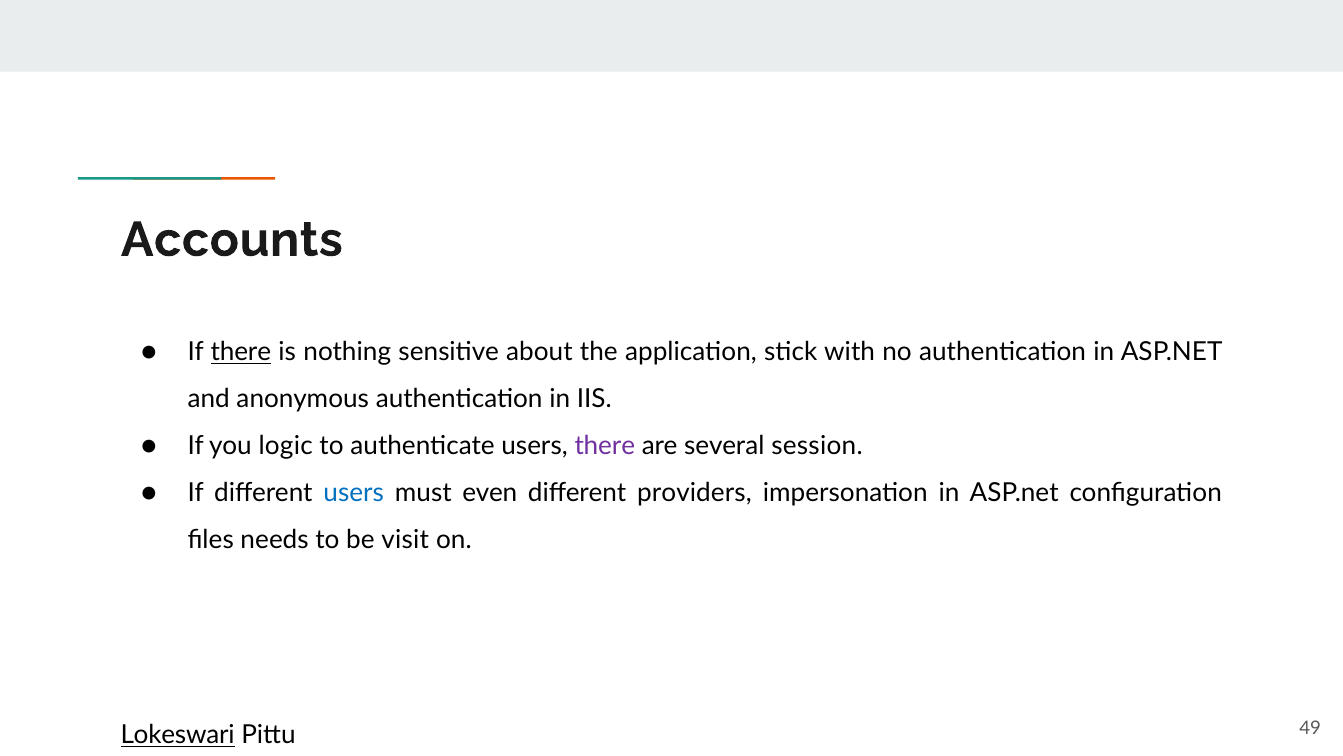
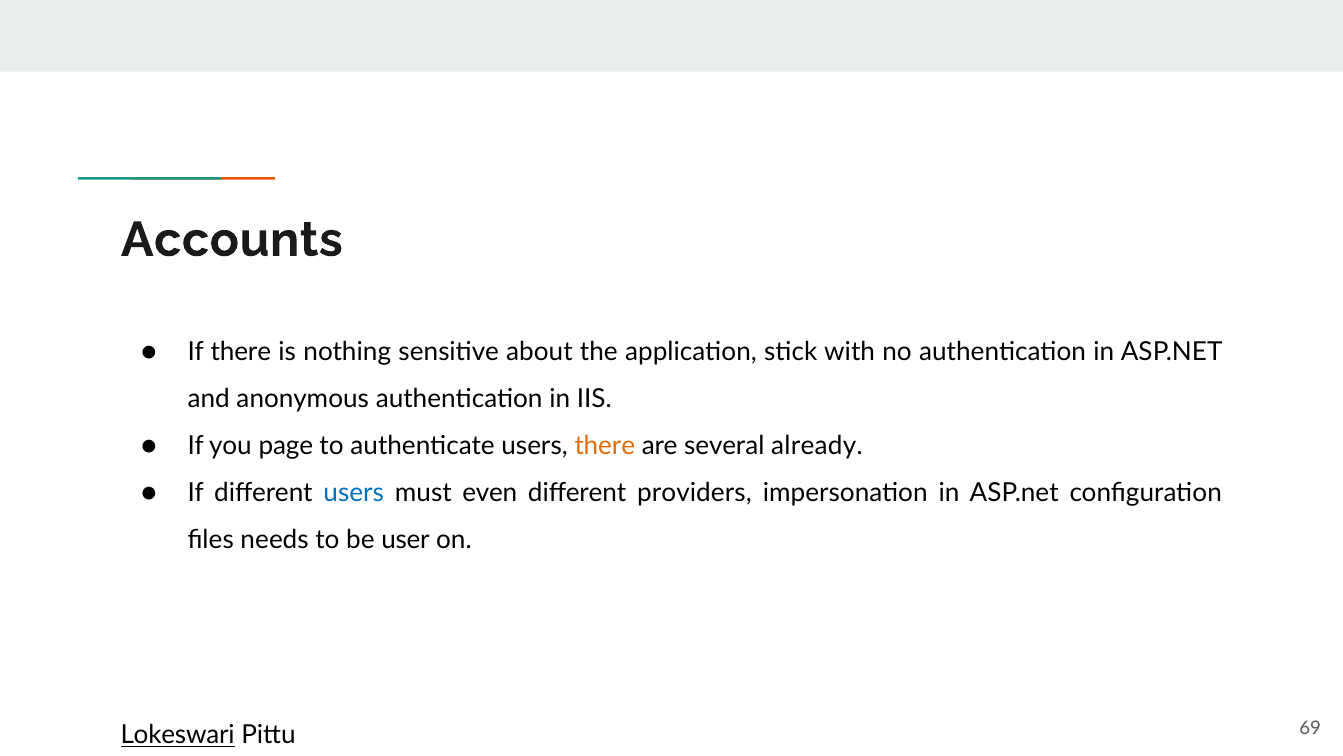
there underline: present -> none (241, 352)
logic: logic -> page (286, 446)
there colour: purple -> orange (605, 446)
session: session -> already (817, 446)
visit: visit -> user (406, 540)
49: 49 -> 69 (1310, 728)
